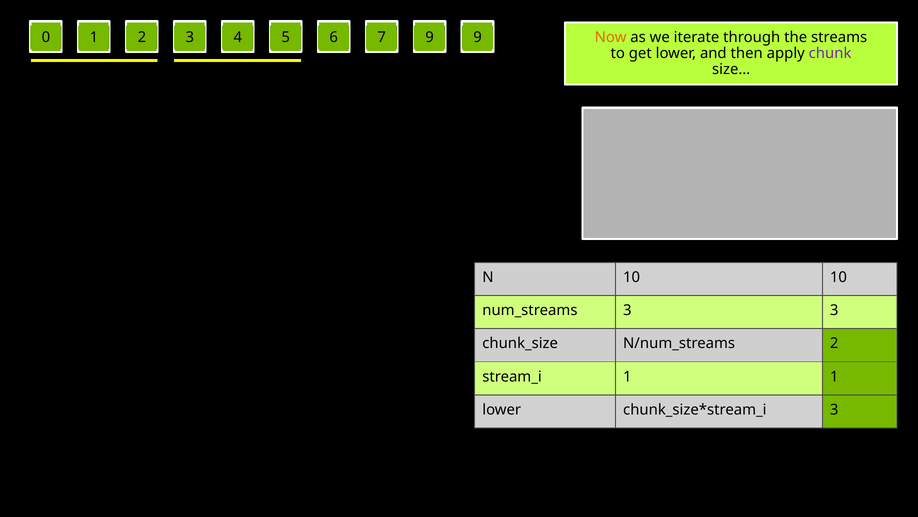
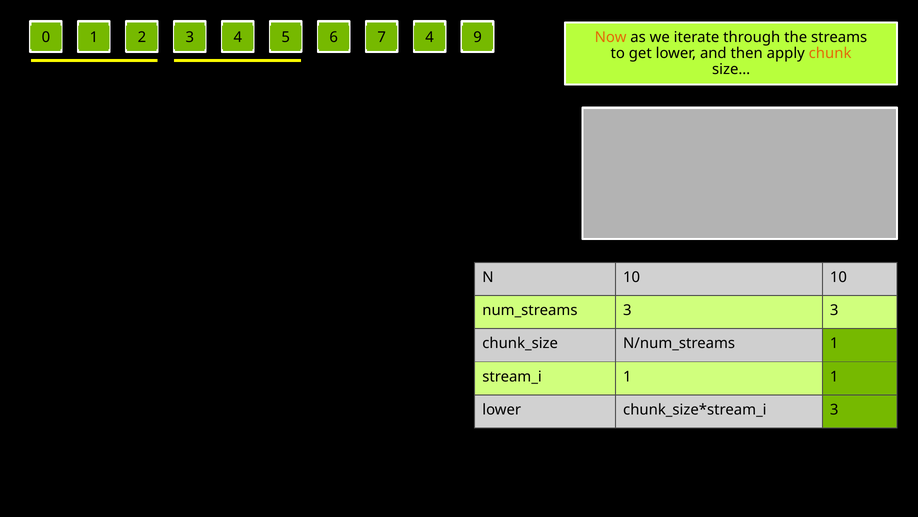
7 9: 9 -> 4 (430, 37)
chunk colour: purple -> orange (830, 53)
2: 2 -> 1 (834, 343)
